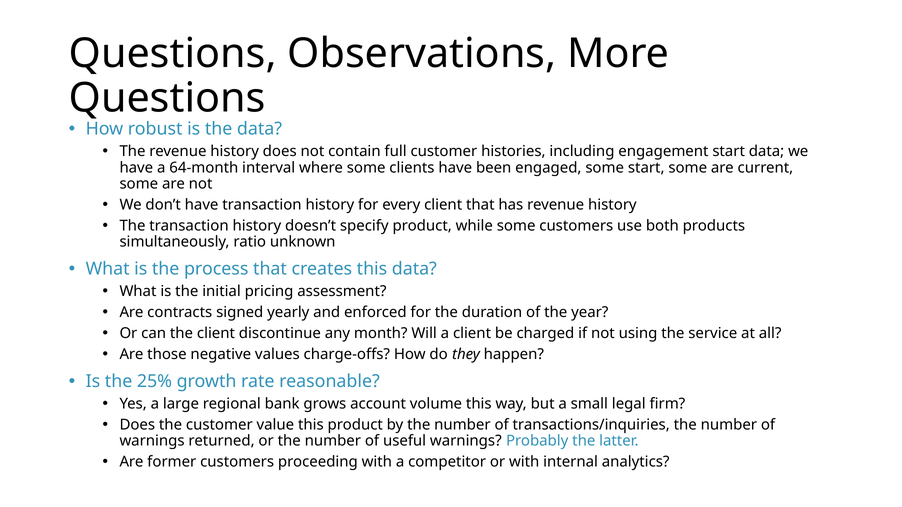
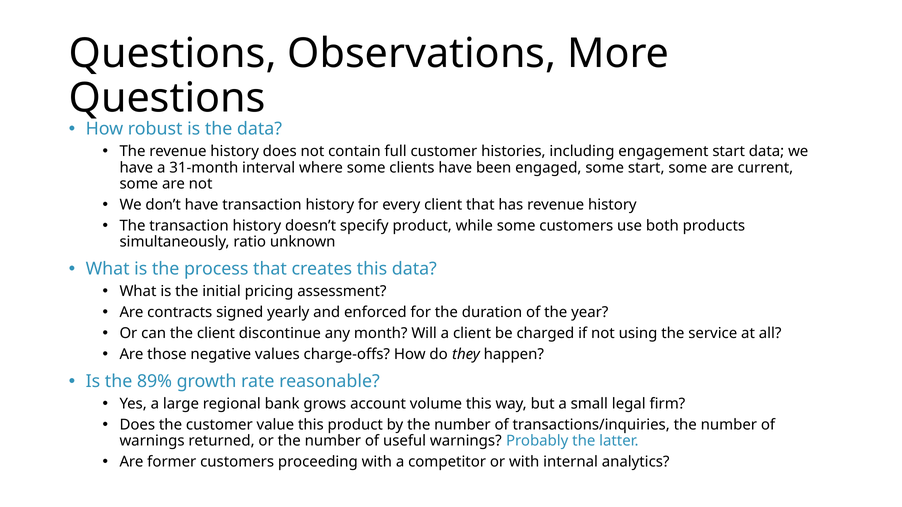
64-month: 64-month -> 31-month (204, 168)
25%: 25% -> 89% (154, 382)
